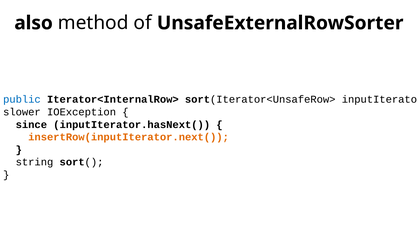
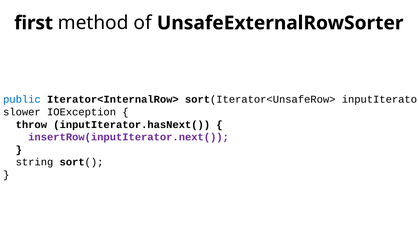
also: also -> first (34, 23)
since: since -> throw (31, 125)
insertRow(inputIterator.next( colour: orange -> purple (129, 137)
